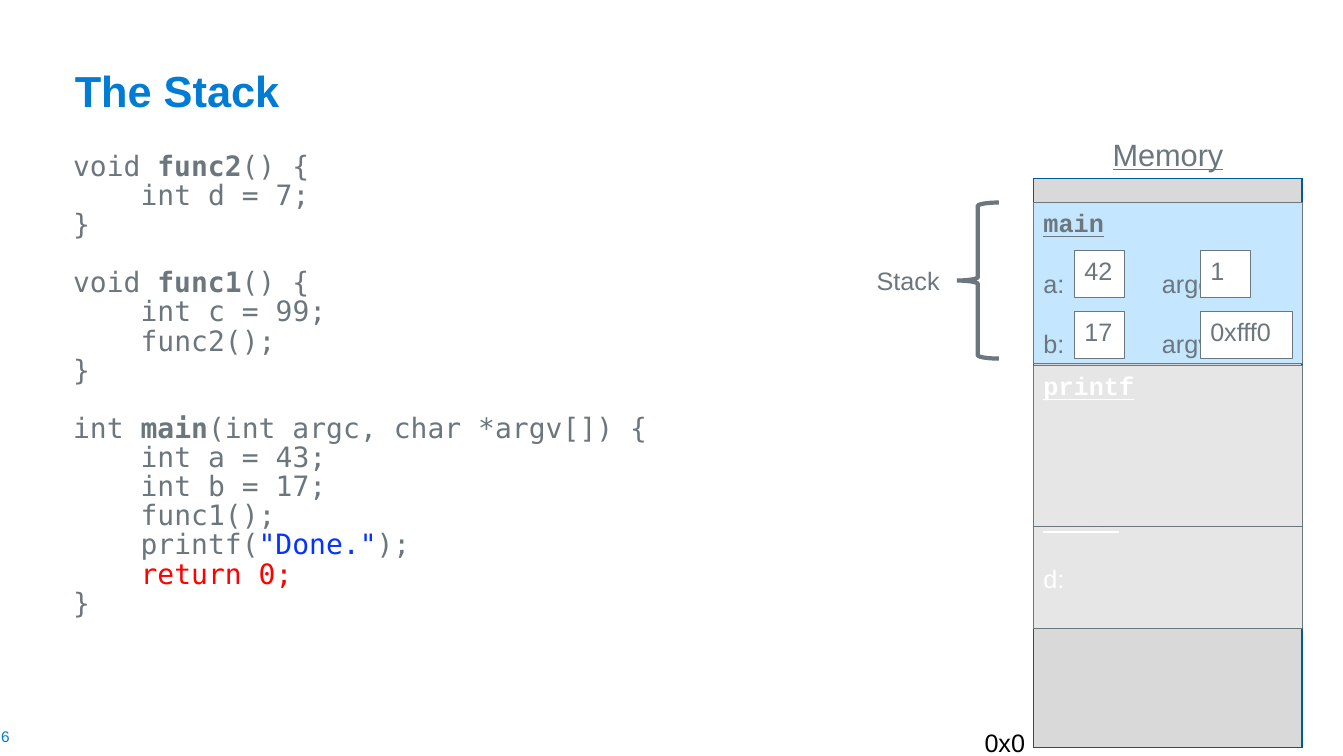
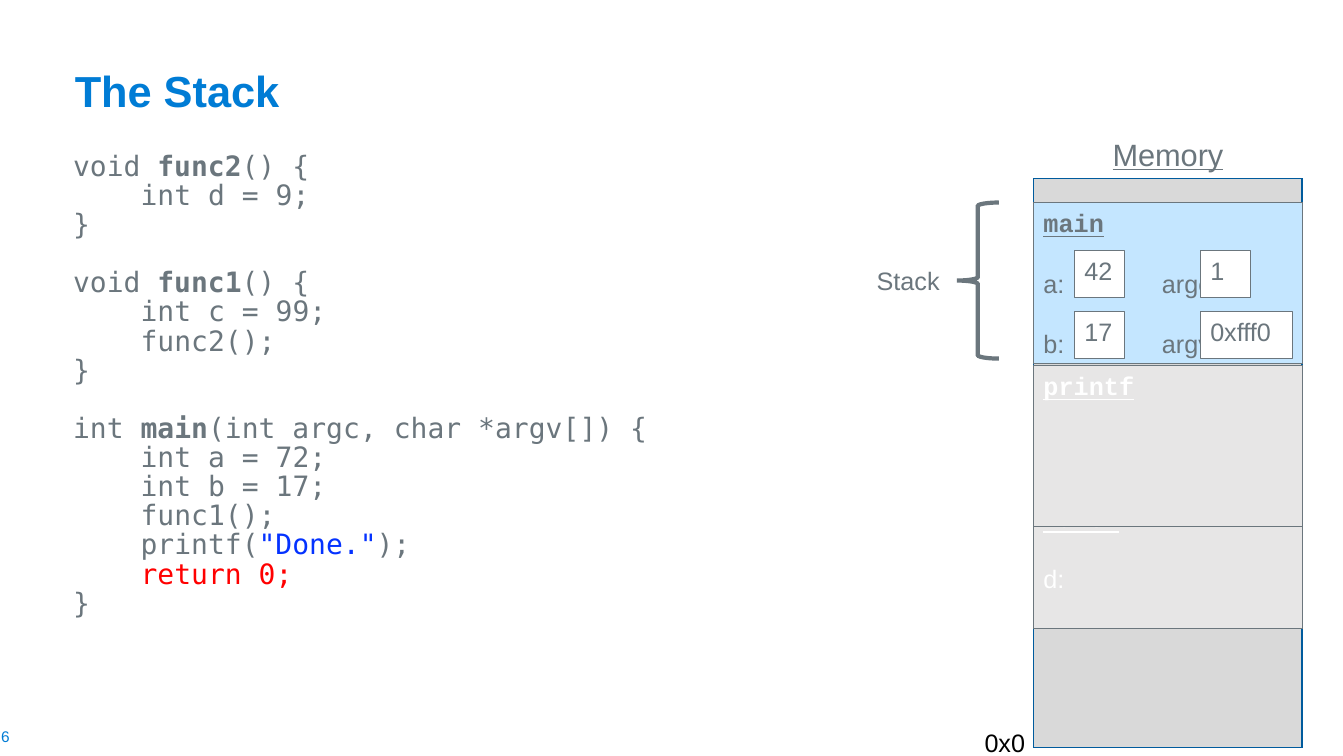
7: 7 -> 9 (293, 196)
43: 43 -> 72 (301, 458)
